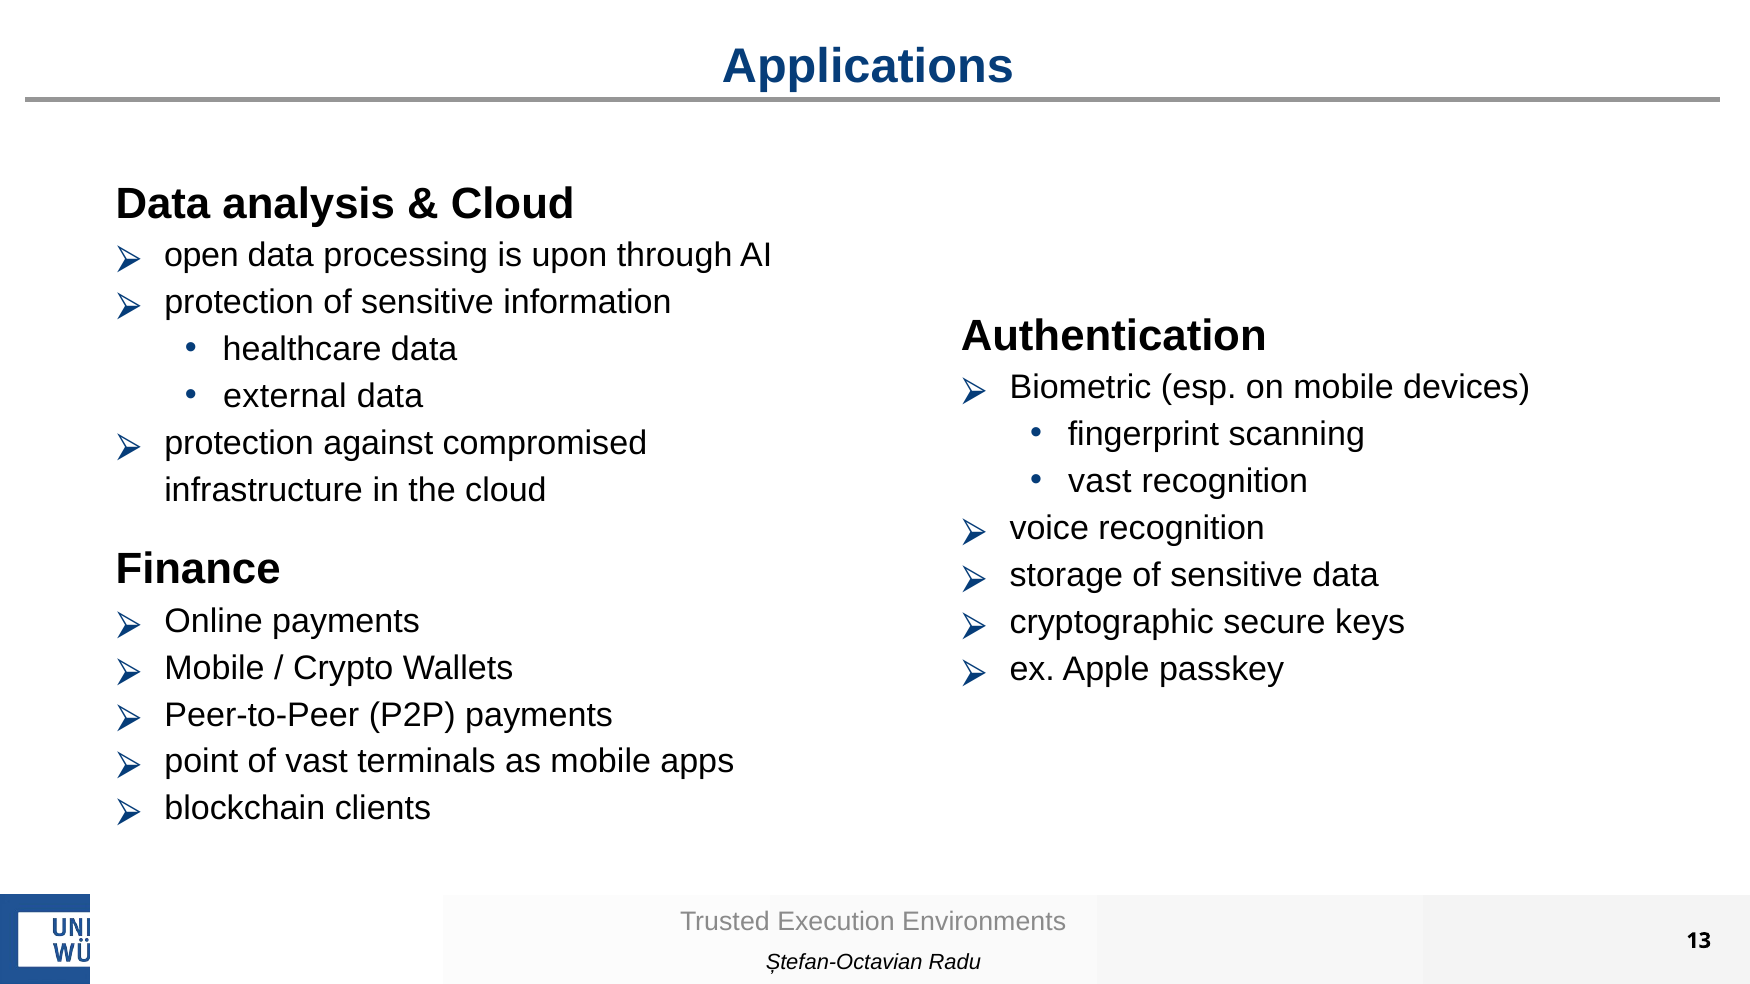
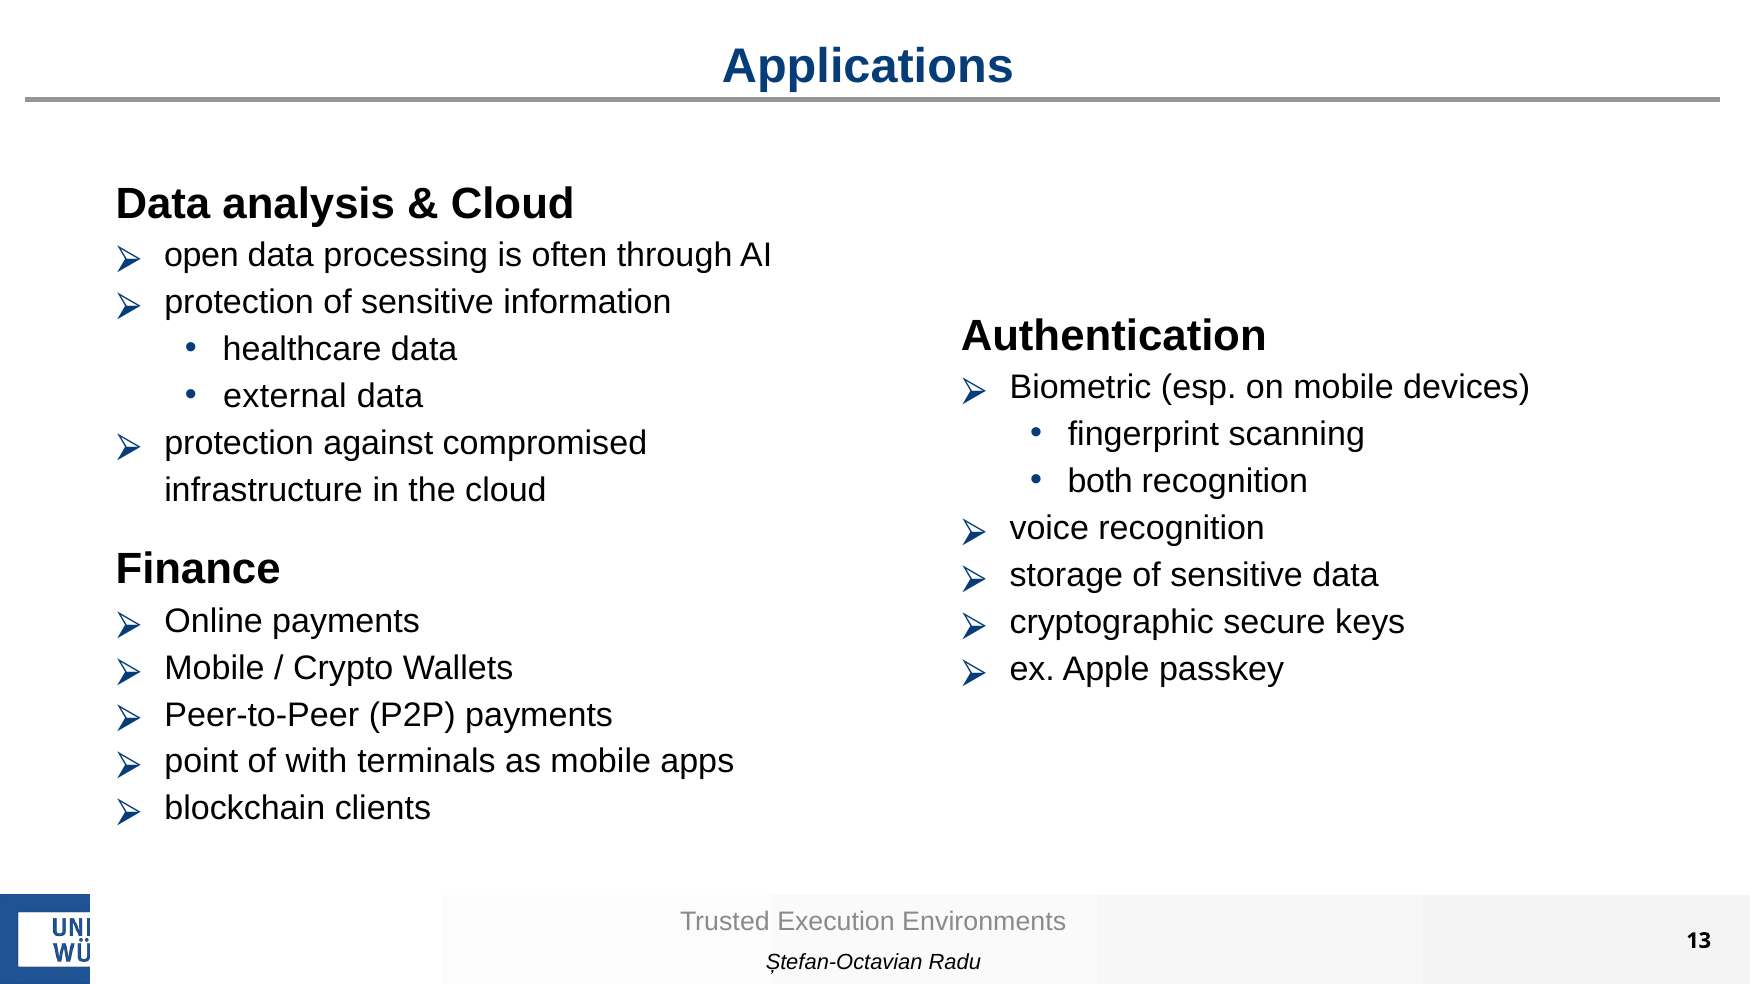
upon: upon -> often (569, 256)
vast: vast -> both (1100, 482)
of vast: vast -> with (316, 762)
